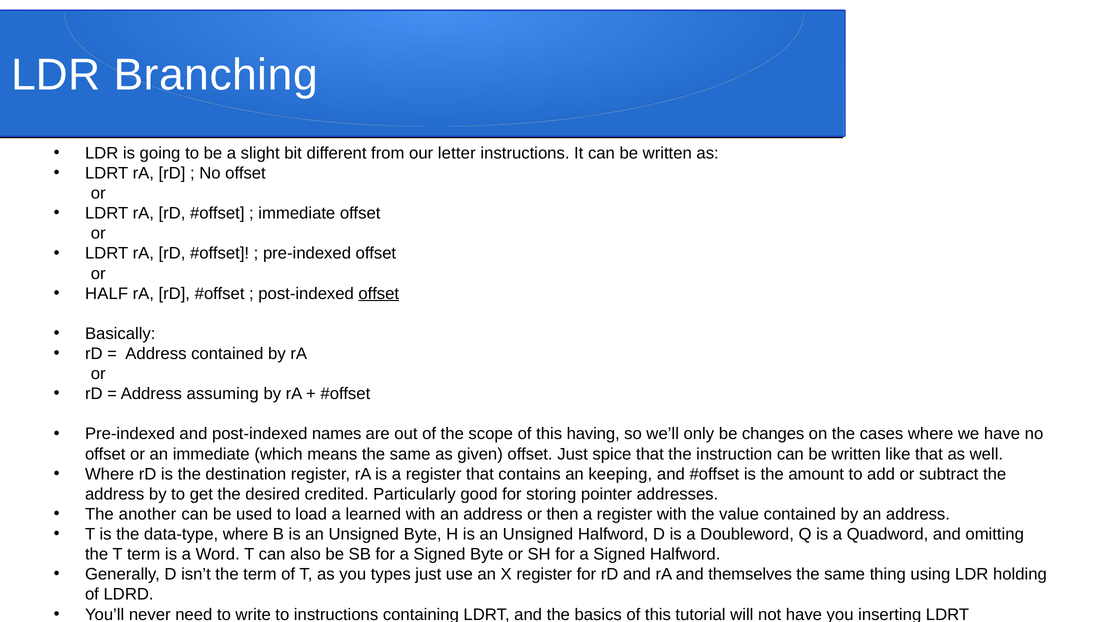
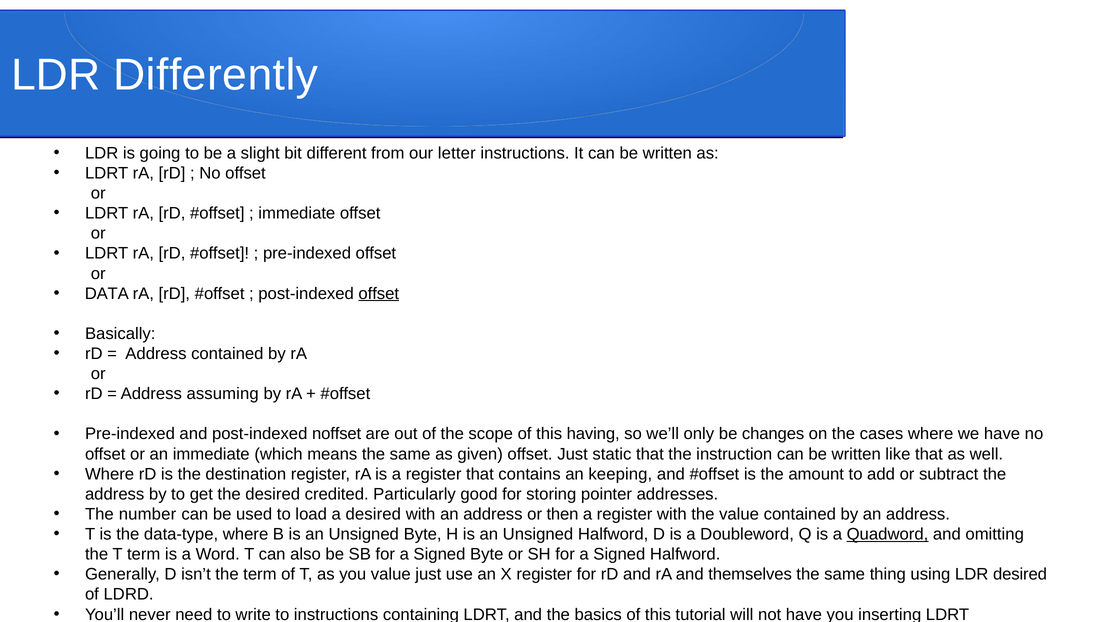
Branching: Branching -> Differently (216, 75)
HALF: HALF -> DATA (107, 294)
names: names -> noffset (337, 434)
spice: spice -> static (612, 454)
another: another -> number (147, 514)
a learned: learned -> desired (373, 514)
Quadword underline: none -> present (887, 534)
you types: types -> value (391, 574)
LDR holding: holding -> desired (1020, 574)
